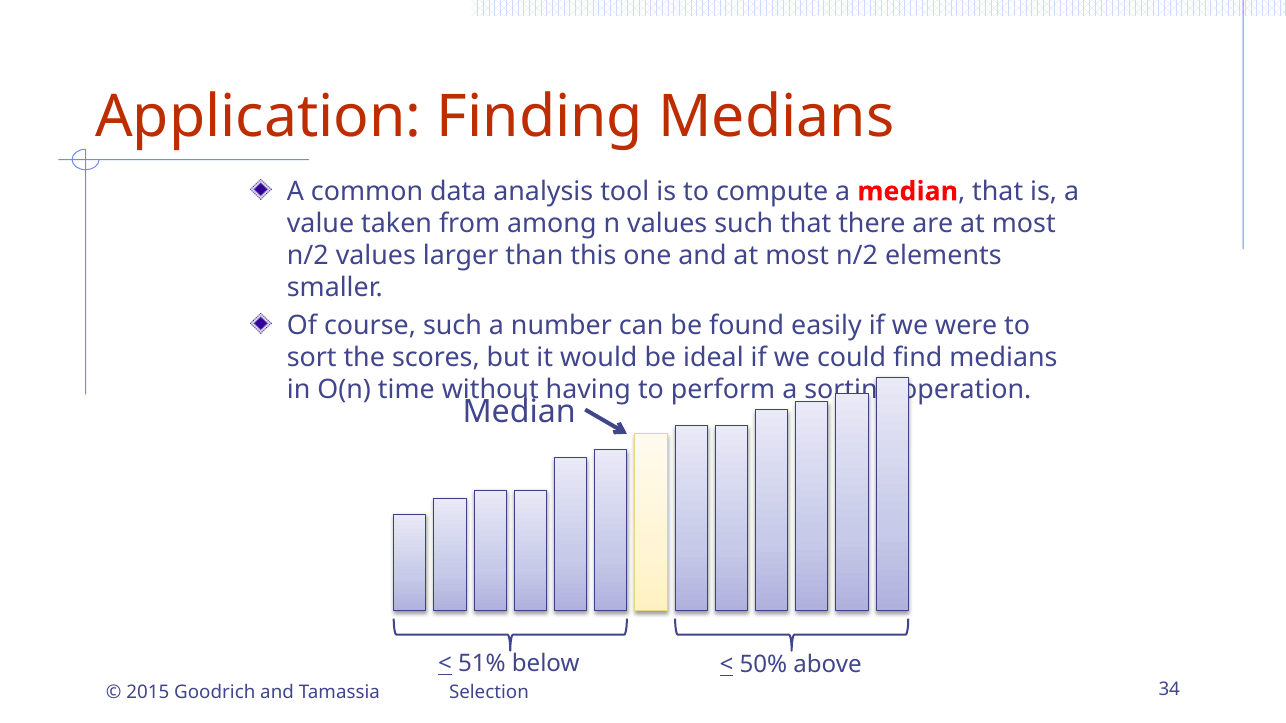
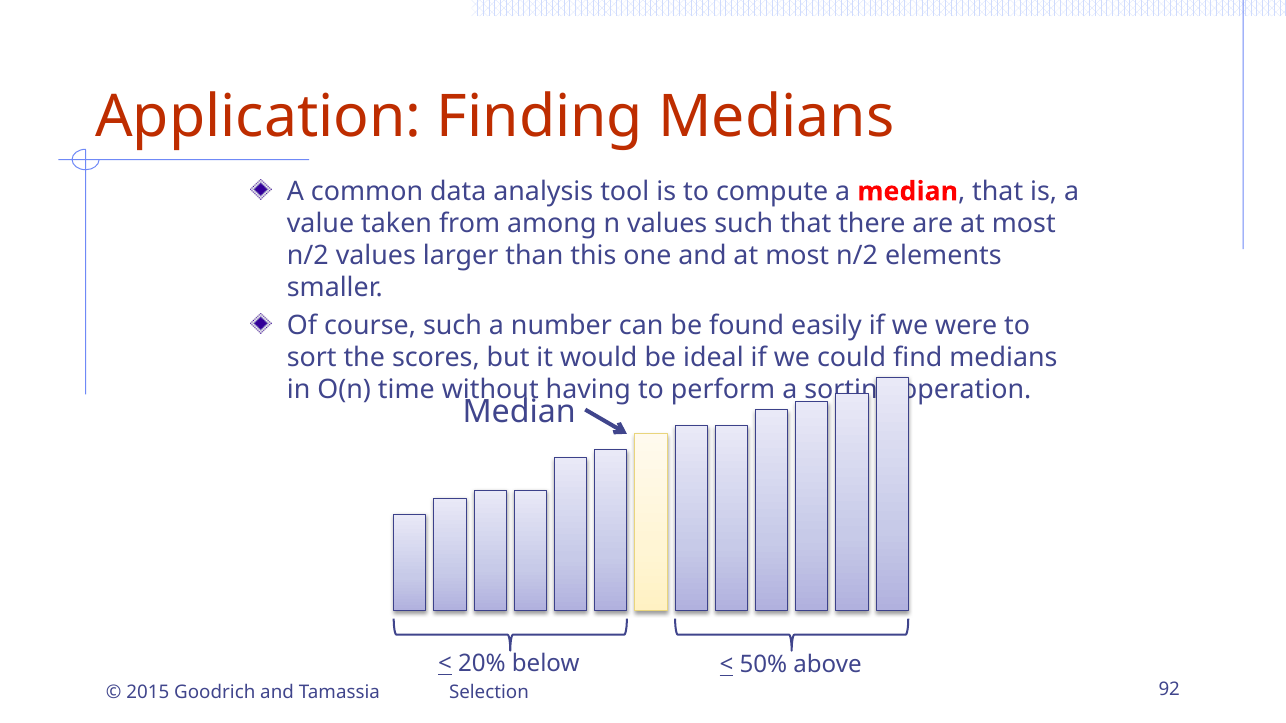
51%: 51% -> 20% (482, 664)
34: 34 -> 92 (1169, 690)
